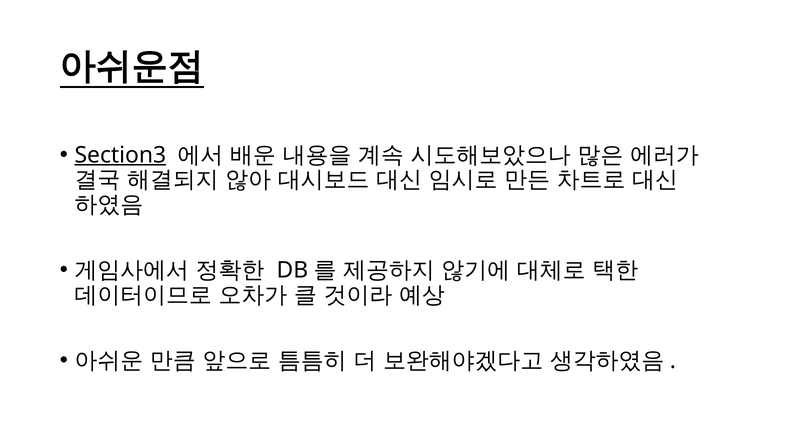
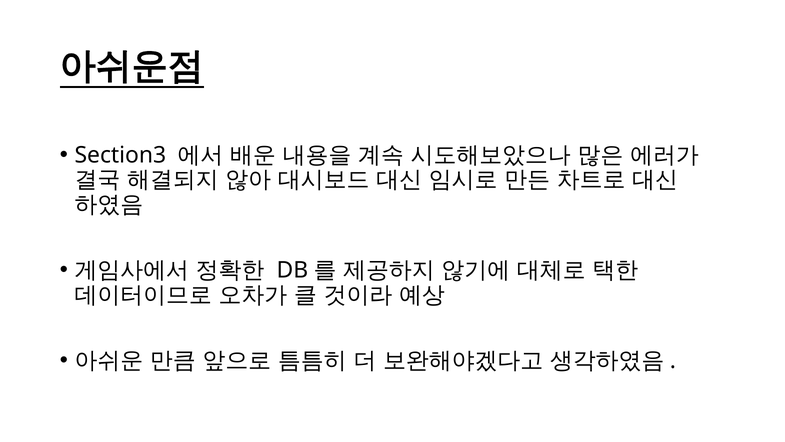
Section3 underline: present -> none (120, 155)
